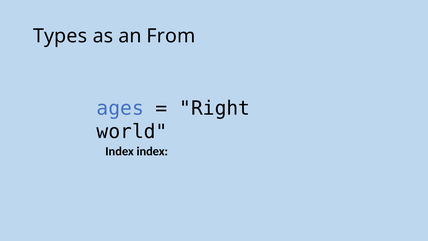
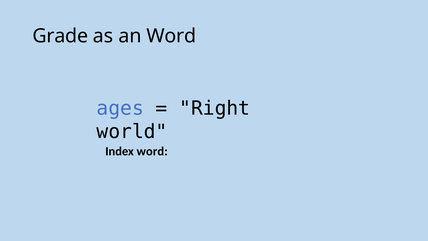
Types: Types -> Grade (60, 36)
an From: From -> Word (171, 36)
Index index: index -> word (152, 151)
